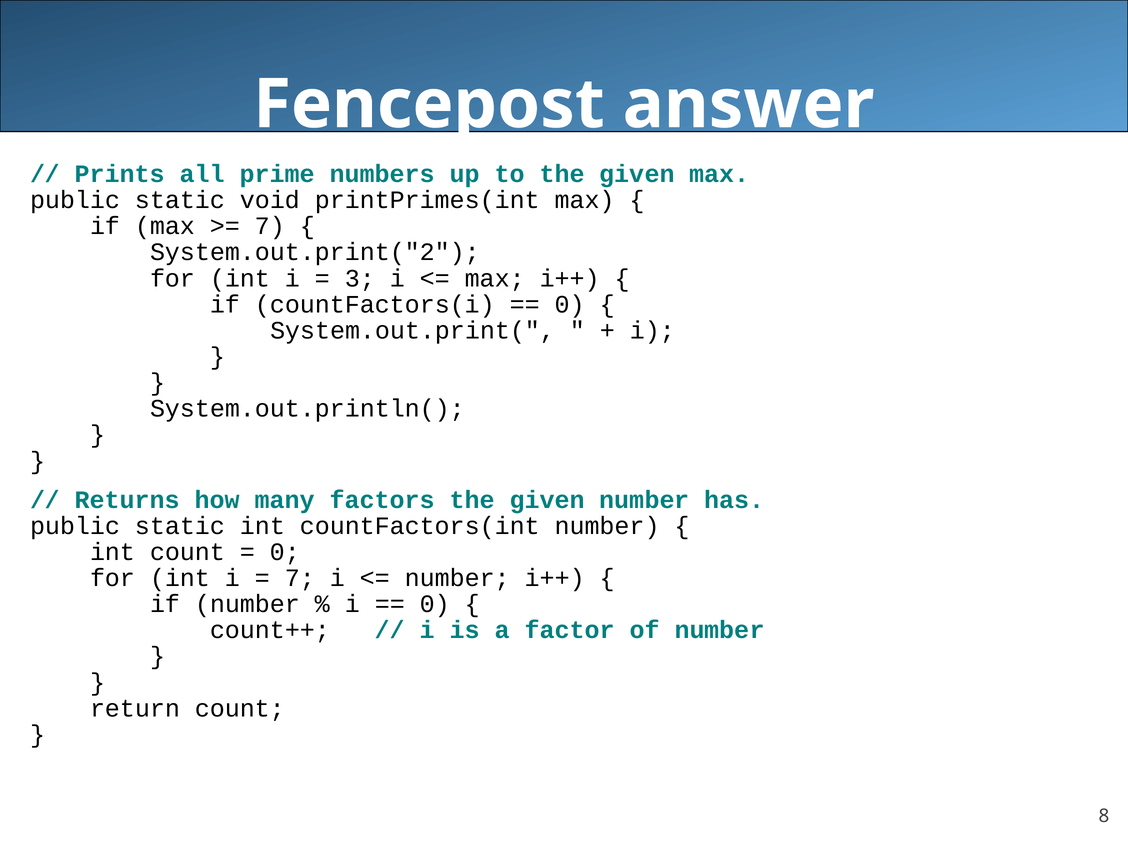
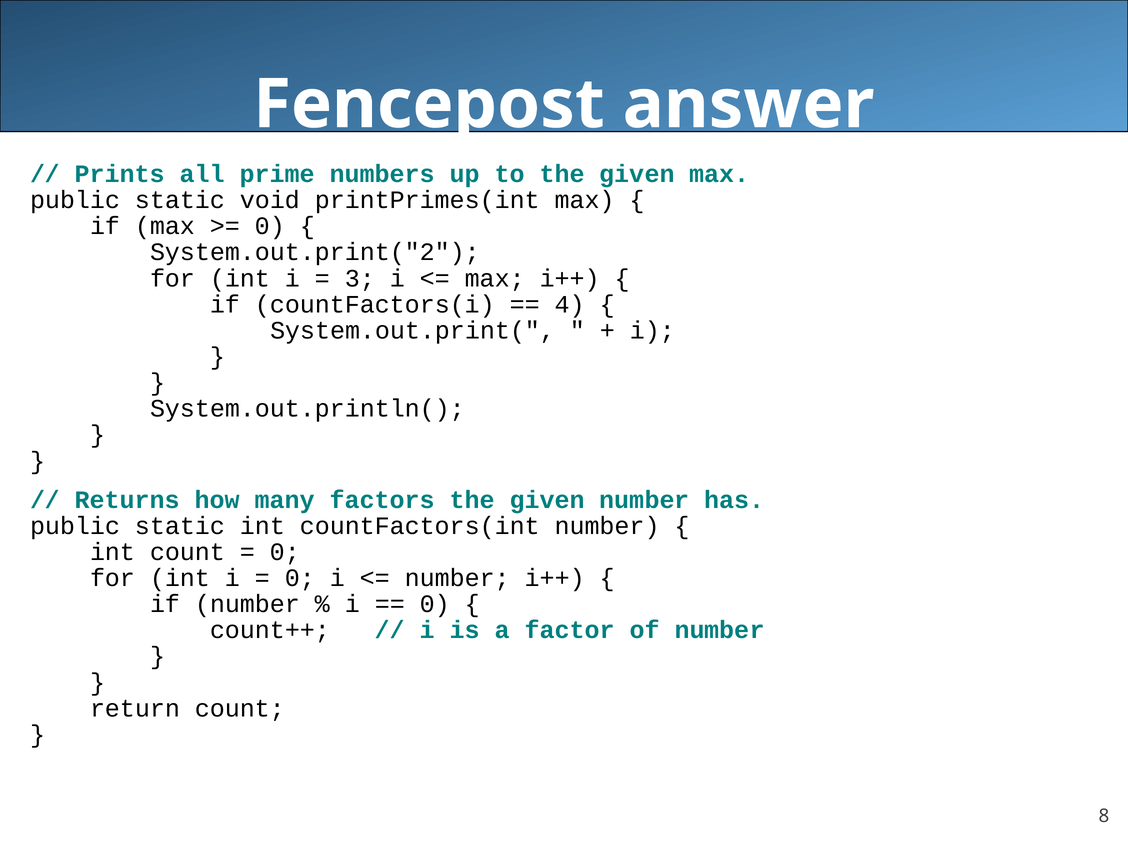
7: 7 -> 0 (270, 226)
0: 0 -> 4 (570, 304)
7: 7 -> 0 (300, 578)
